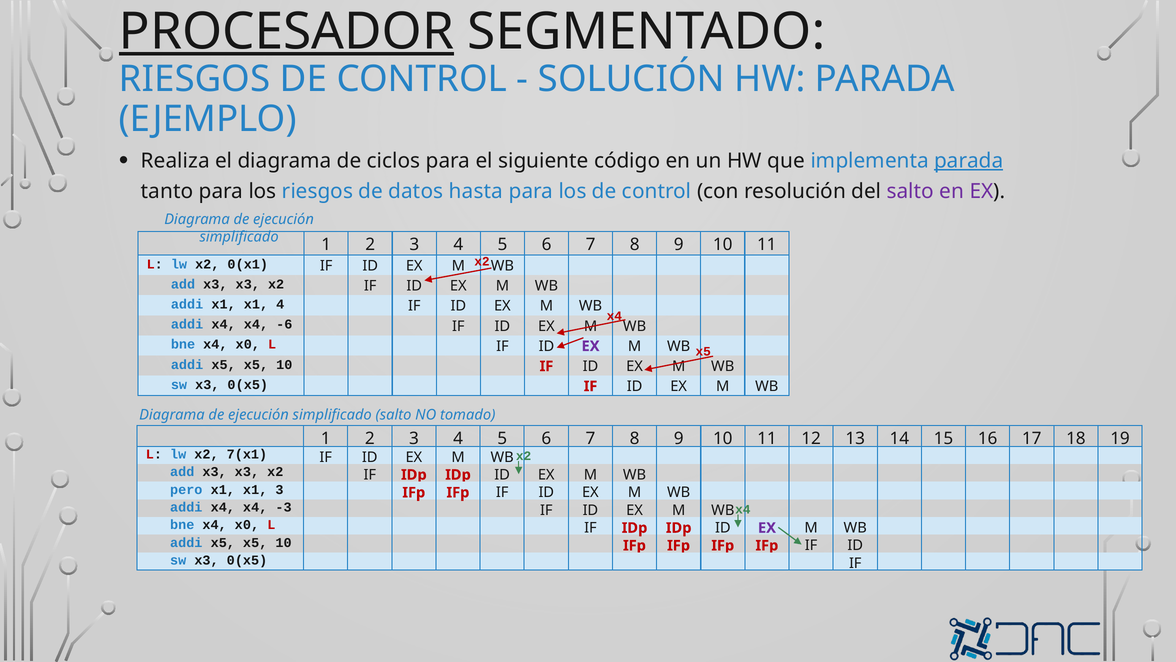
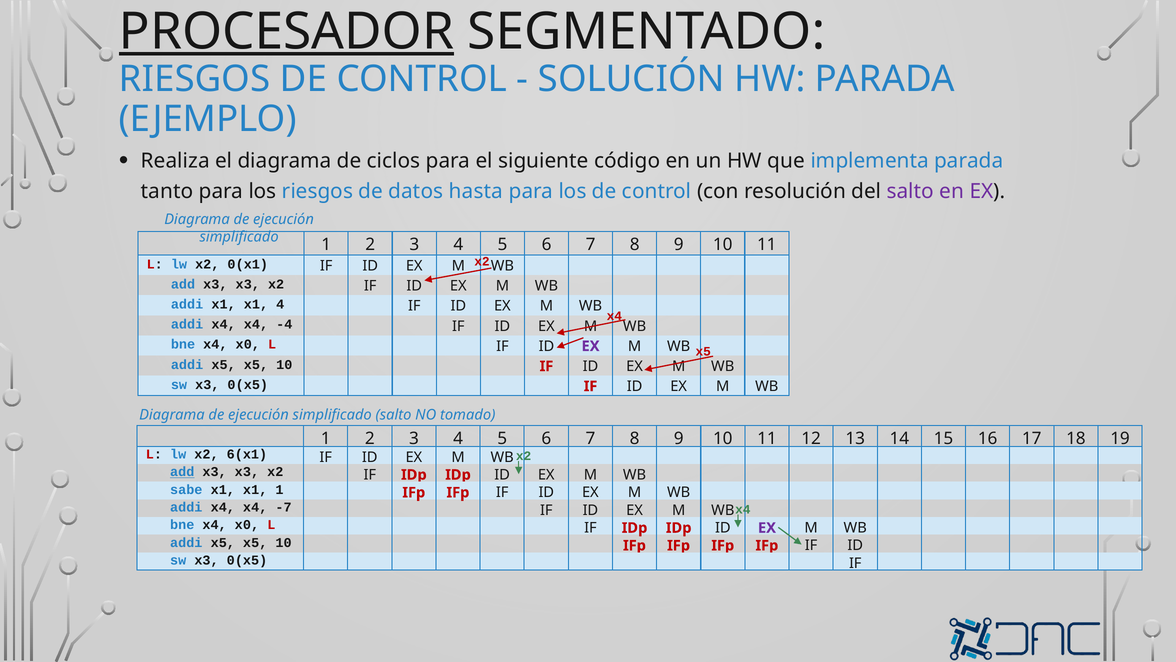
parada underline: present -> none (969, 161)
-6: -6 -> -4 (284, 324)
7(x1: 7(x1 -> 6(x1 (247, 454)
add underline: none -> present (182, 472)
pero: pero -> sabe (186, 489)
x1 3: 3 -> 1 (279, 489)
-3: -3 -> -7 (284, 507)
